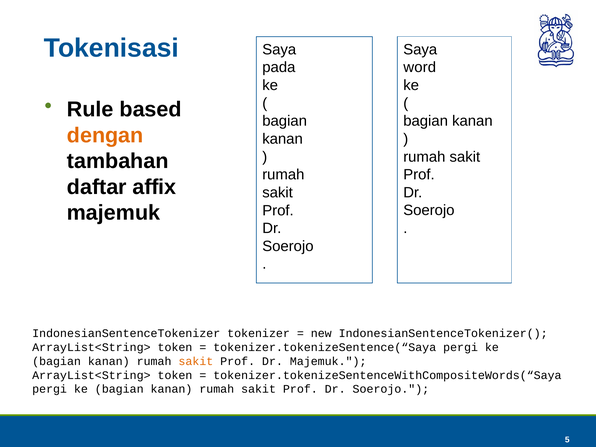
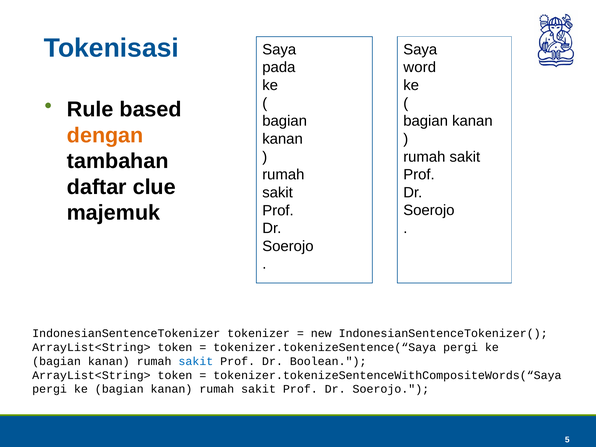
affix: affix -> clue (154, 187)
sakit colour: orange -> blue (196, 361)
Dr Majemuk: Majemuk -> Boolean (328, 361)
